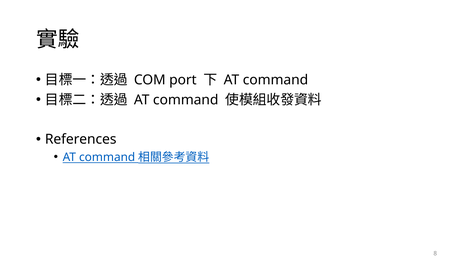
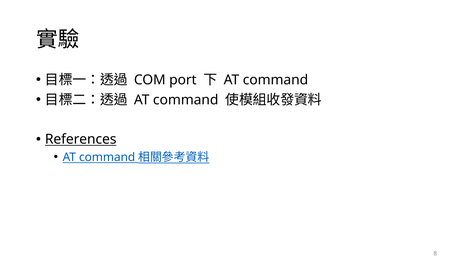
References underline: none -> present (81, 139)
